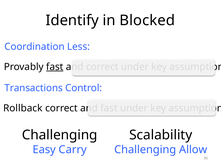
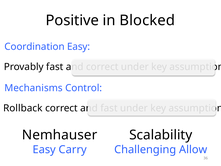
Identify: Identify -> Positive (72, 20)
Coordination Less: Less -> Easy (79, 47)
fast underline: present -> none (55, 67)
Transactions: Transactions -> Mechanisms (34, 88)
Challenging: Challenging -> Nemhauser (60, 135)
